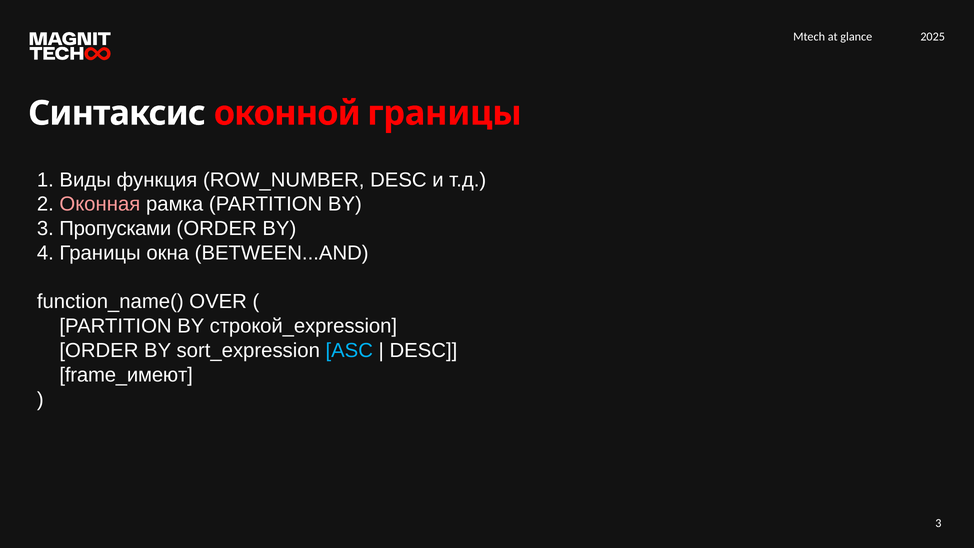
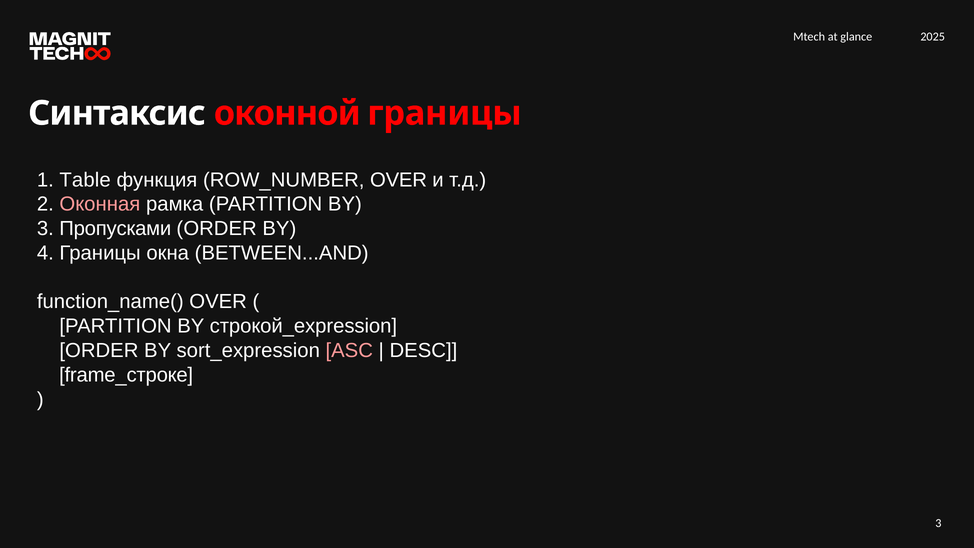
Виды: Виды -> Table (85, 180)
ROW_NUMBER DESC: DESC -> OVER (398, 180)
ASC colour: light blue -> pink (349, 350)
frame_имеют: frame_имеют -> frame_строке (126, 375)
